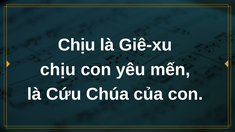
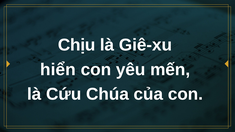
chịu: chịu -> hiển (58, 70)
